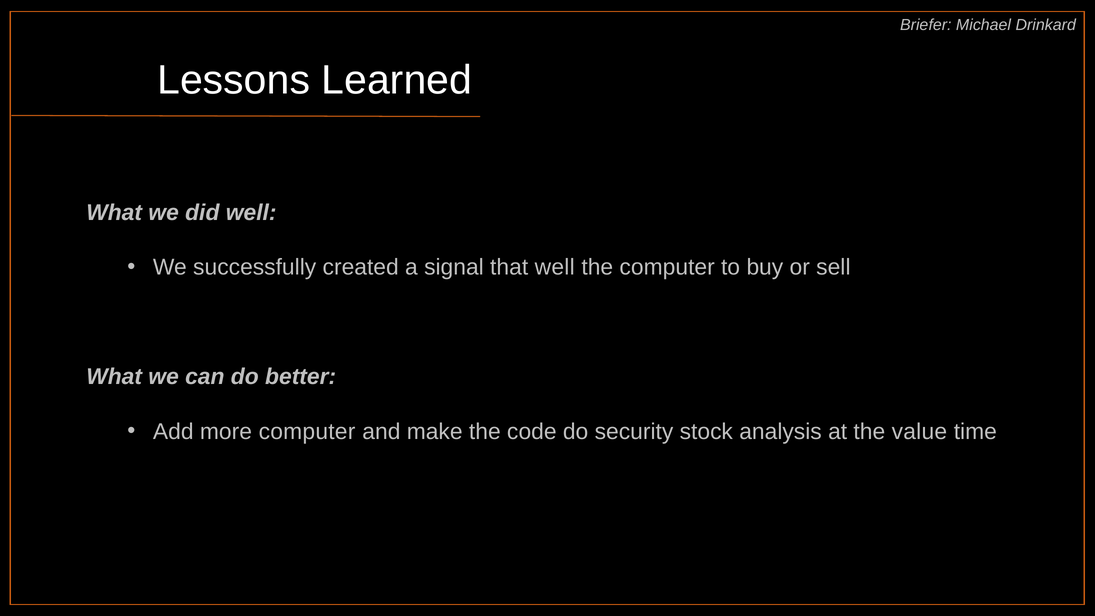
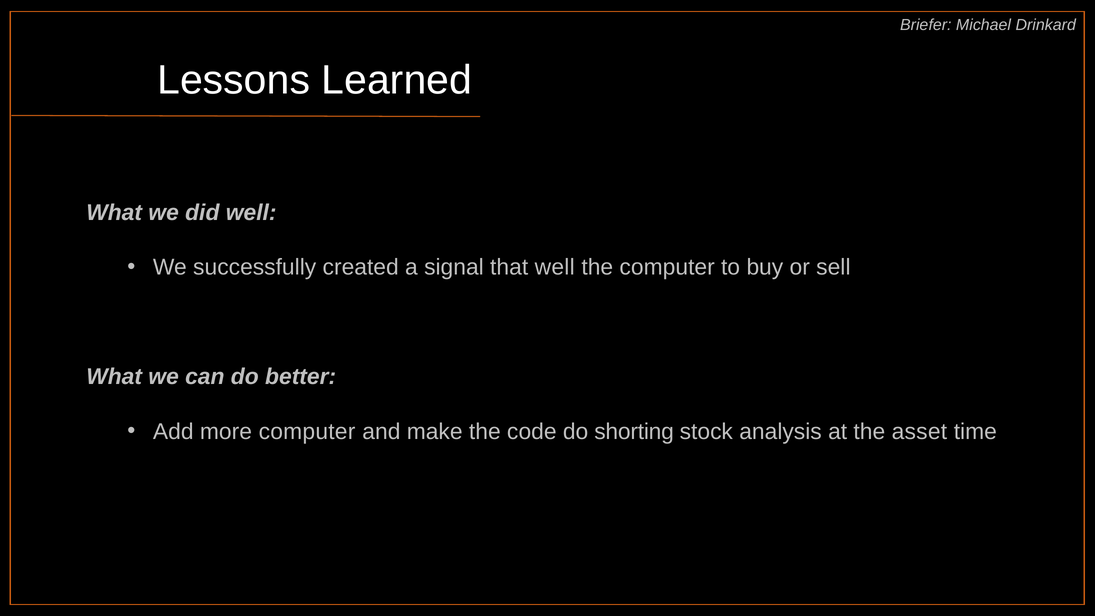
security: security -> shorting (634, 432)
value: value -> asset (919, 432)
